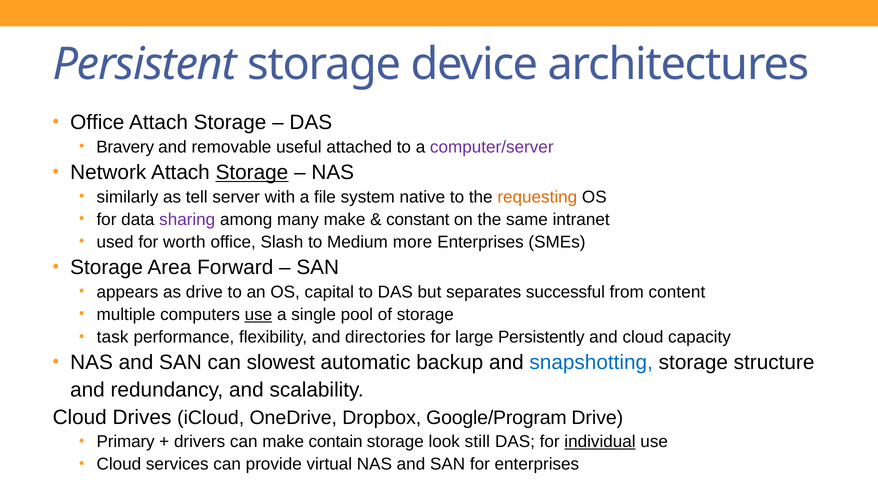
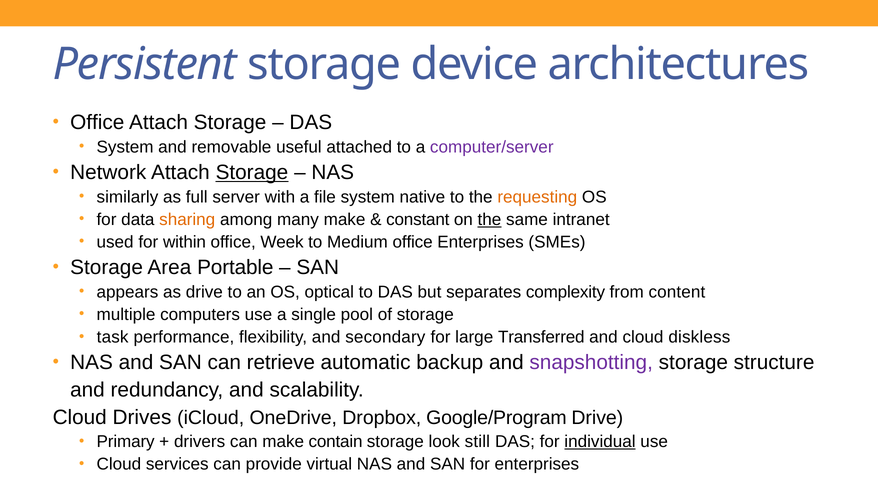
Bravery: Bravery -> System (125, 147)
tell: tell -> full (197, 197)
sharing colour: purple -> orange (187, 219)
the underline: none -> present (489, 219)
worth: worth -> within (184, 242)
Slash: Slash -> Week (282, 242)
Medium more: more -> office (413, 242)
Forward: Forward -> Portable (235, 267)
capital: capital -> optical (329, 292)
successful: successful -> complexity (565, 292)
use underline: present -> none (258, 314)
directories: directories -> secondary (385, 337)
Persistently: Persistently -> Transferred (541, 337)
capacity: capacity -> diskless (699, 337)
slowest: slowest -> retrieve (281, 362)
snapshotting colour: blue -> purple (591, 362)
